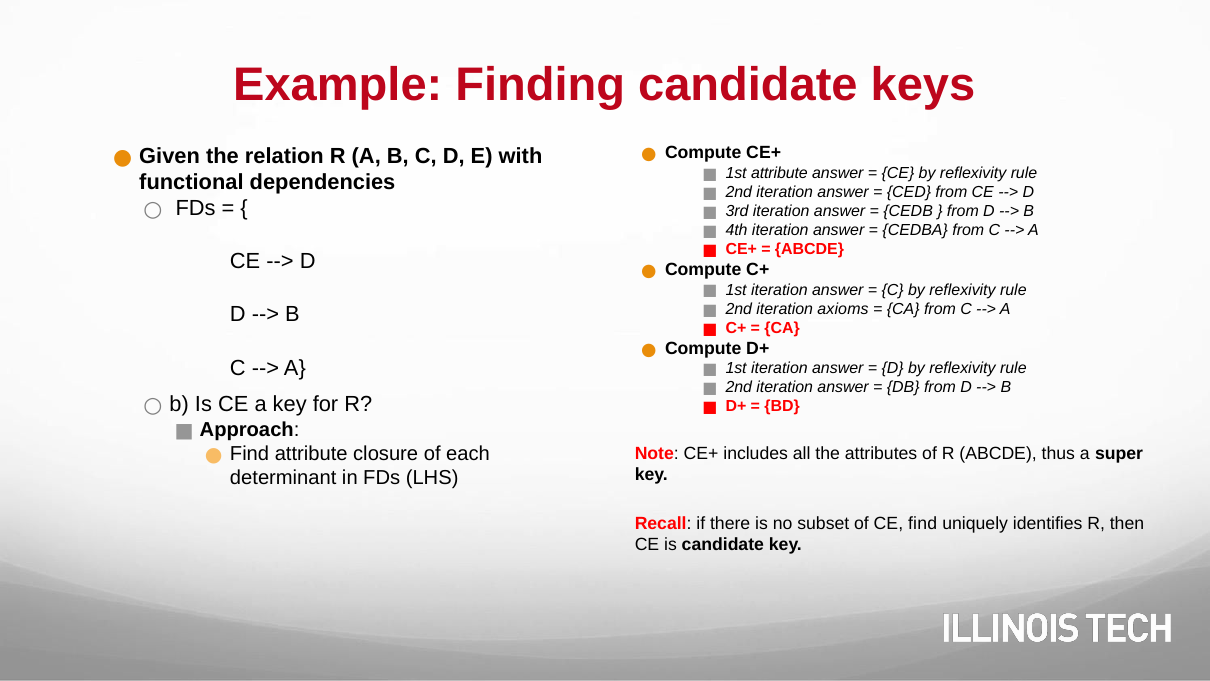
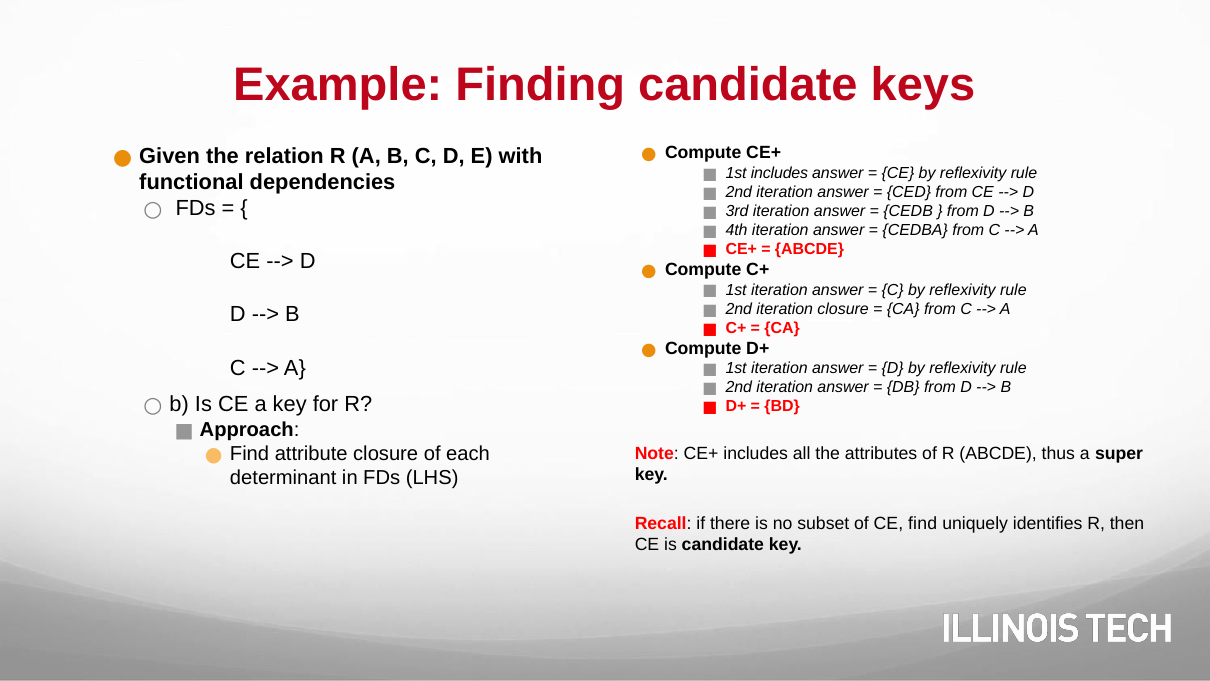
1st attribute: attribute -> includes (779, 173)
iteration axioms: axioms -> closure (843, 309)
